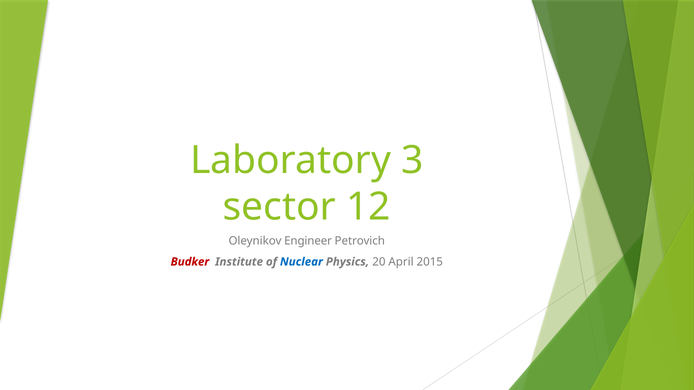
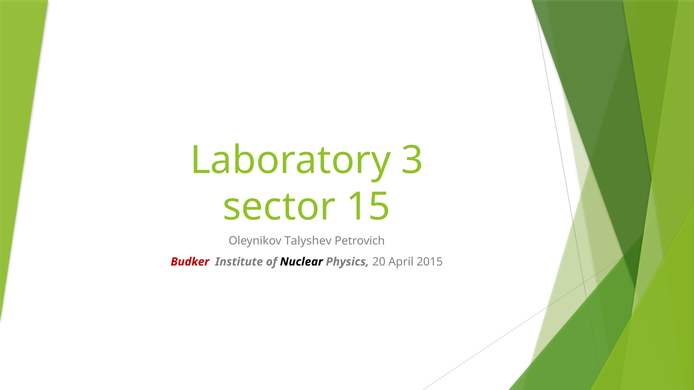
12: 12 -> 15 (368, 207)
Engineer: Engineer -> Talyshev (308, 241)
Nuclear colour: blue -> black (301, 262)
